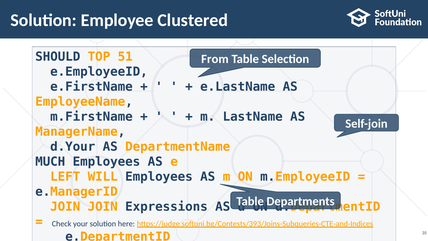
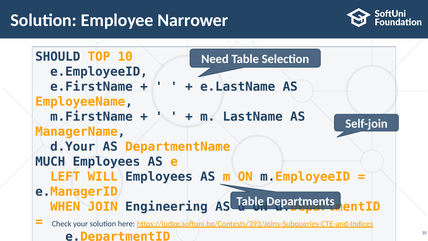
Clustered: Clustered -> Narrower (193, 20)
51: 51 -> 10 (125, 57)
From: From -> Need (215, 59)
JOIN: JOIN -> WHEN (65, 206)
Expressions: Expressions -> Engineering (166, 206)
